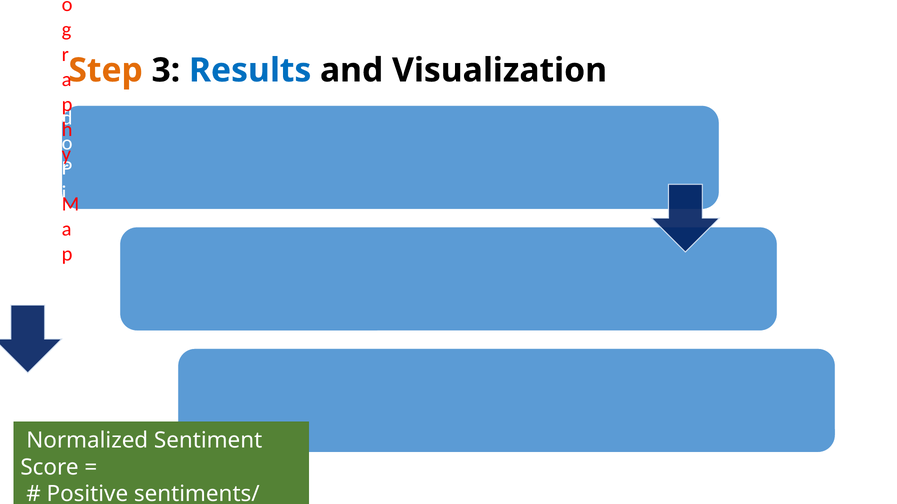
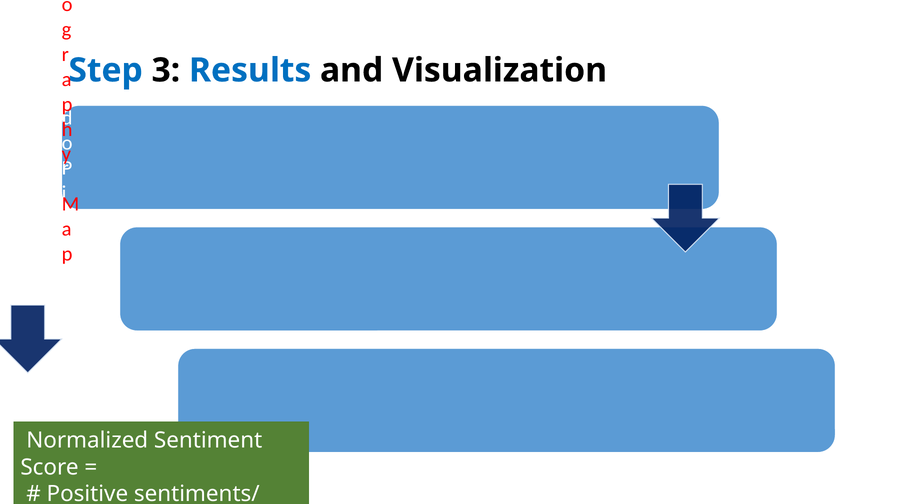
Step colour: orange -> blue (106, 70)
